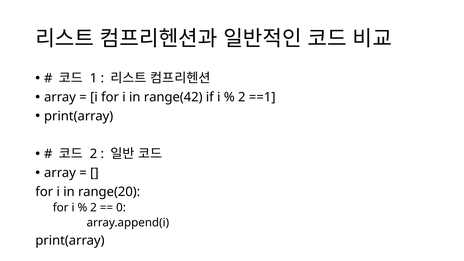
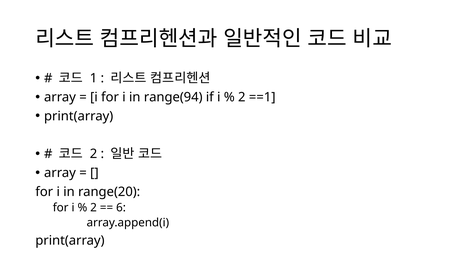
range(42: range(42 -> range(94 (173, 97)
0: 0 -> 6 (121, 208)
